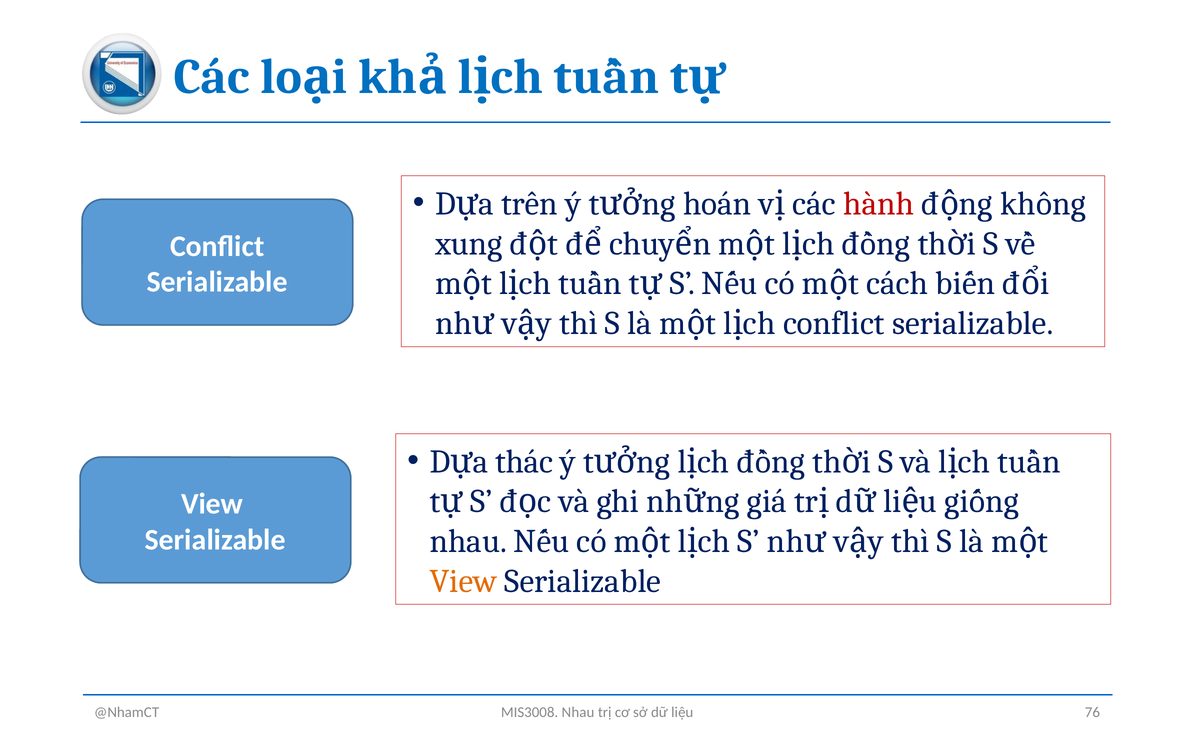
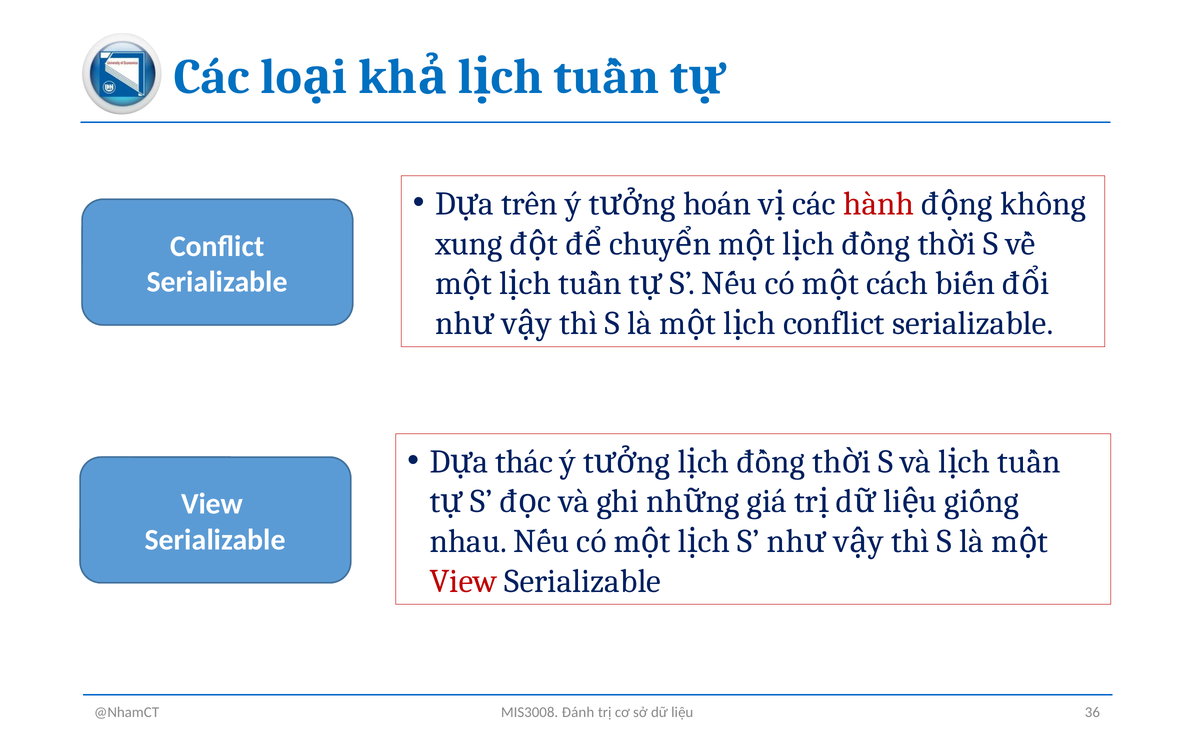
View colour: orange -> red (463, 581)
MIS3008 Nhau: Nhau -> Đánh (578, 712)
76: 76 -> 36 (1092, 712)
